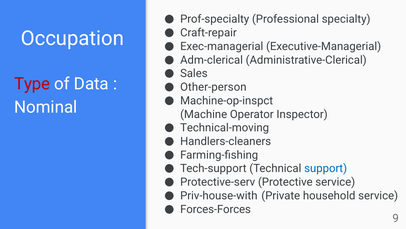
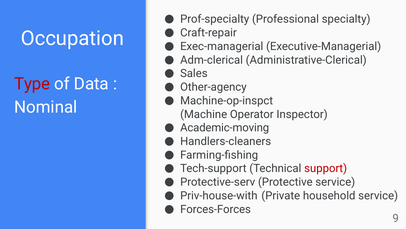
Other-person: Other-person -> Other-agency (213, 87)
Technical-moving: Technical-moving -> Academic-moving (225, 128)
support colour: blue -> red (326, 168)
